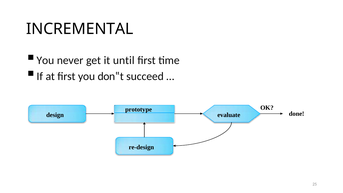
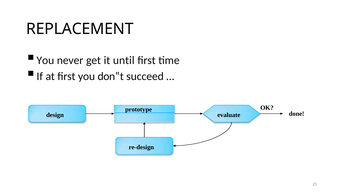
INCREMENTAL: INCREMENTAL -> REPLACEMENT (80, 29)
